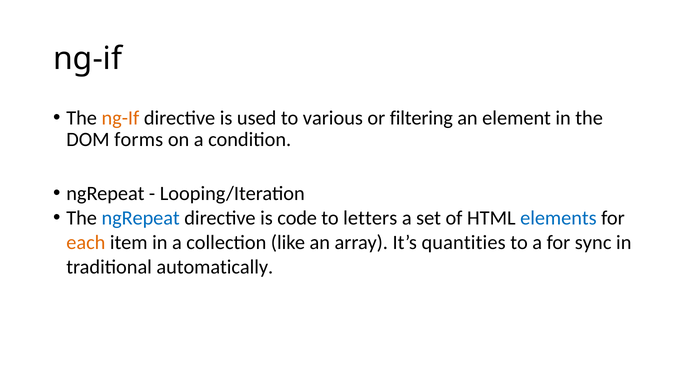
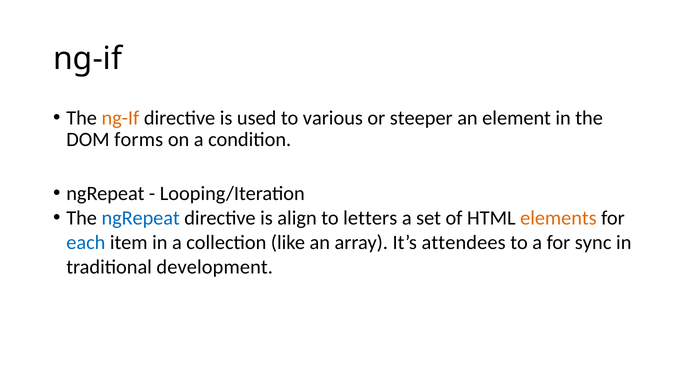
filtering: filtering -> steeper (421, 118)
code: code -> align (297, 218)
elements colour: blue -> orange (558, 218)
each colour: orange -> blue (86, 243)
quantities: quantities -> attendees (464, 243)
automatically: automatically -> development (215, 267)
